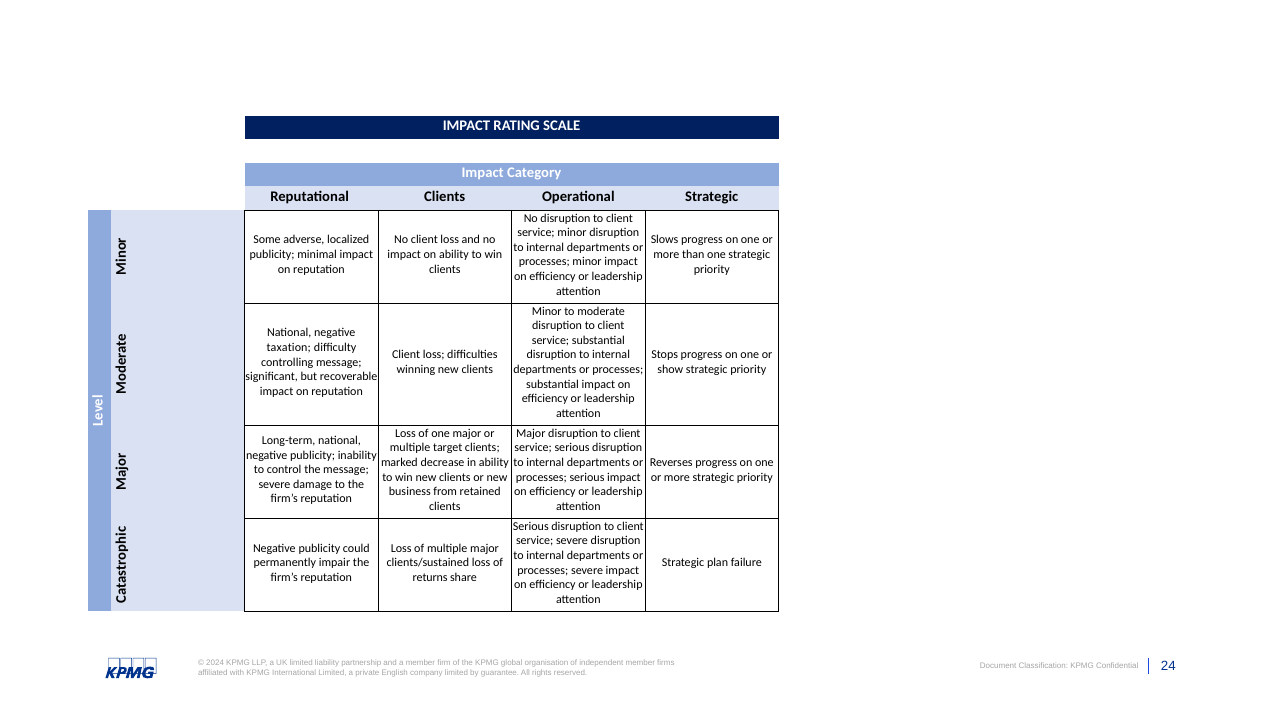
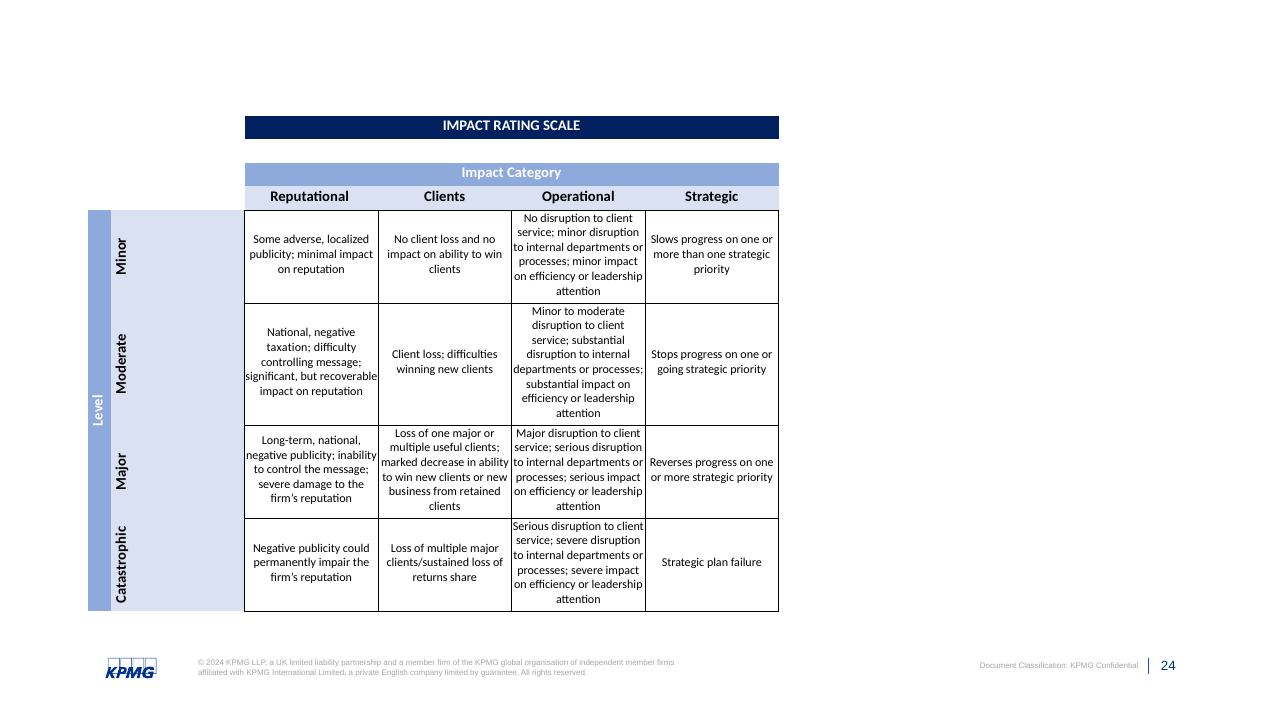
show: show -> going (670, 370)
target: target -> useful (448, 448)
